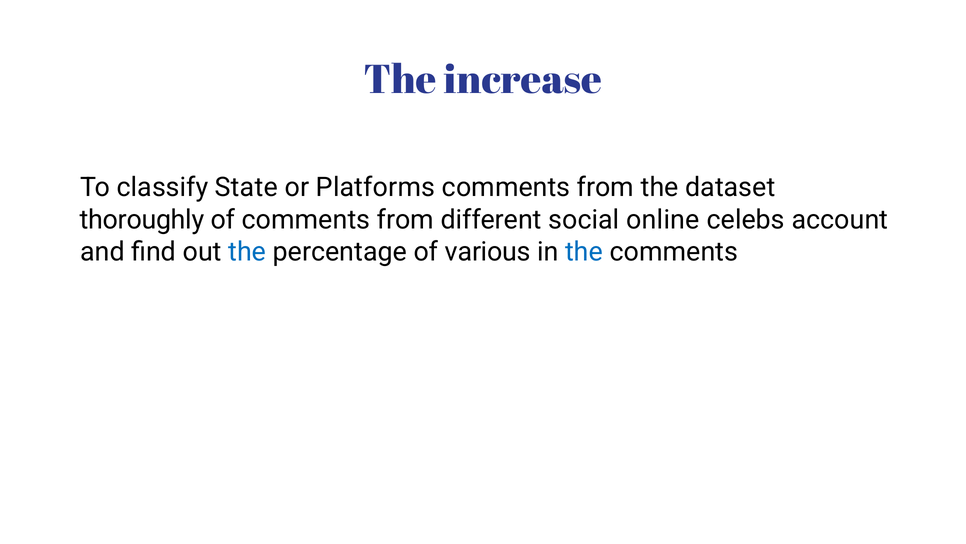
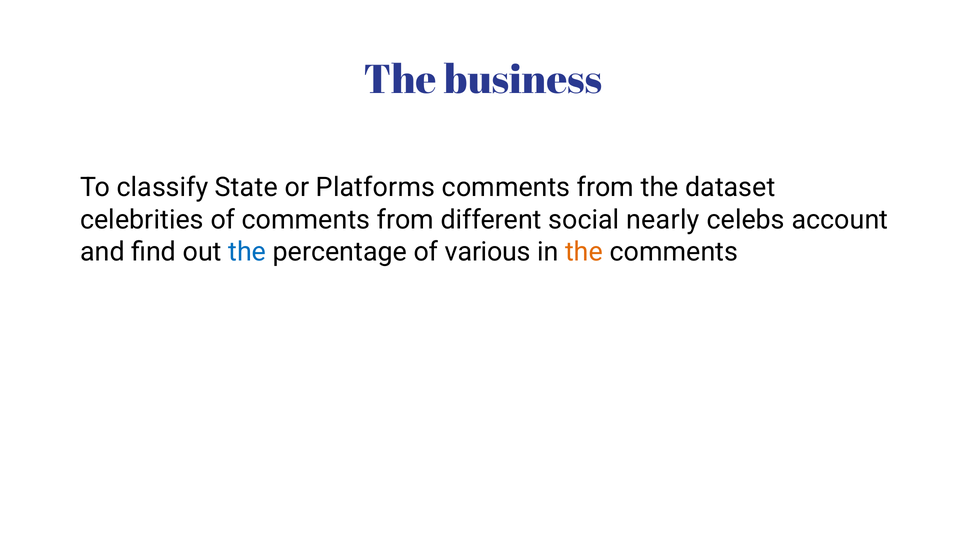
increase: increase -> business (523, 80)
thoroughly: thoroughly -> celebrities (142, 219)
online: online -> nearly (663, 219)
the colour: blue -> orange (584, 252)
